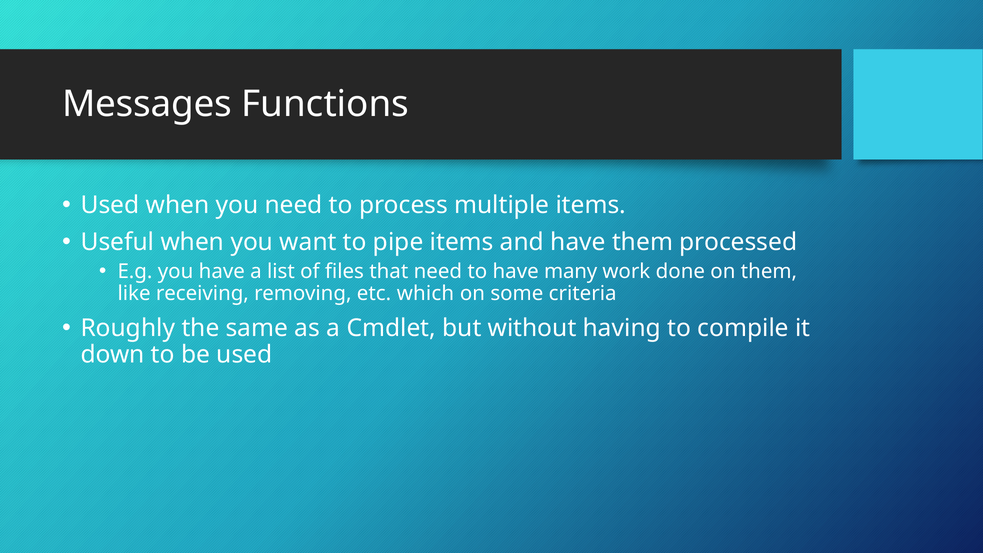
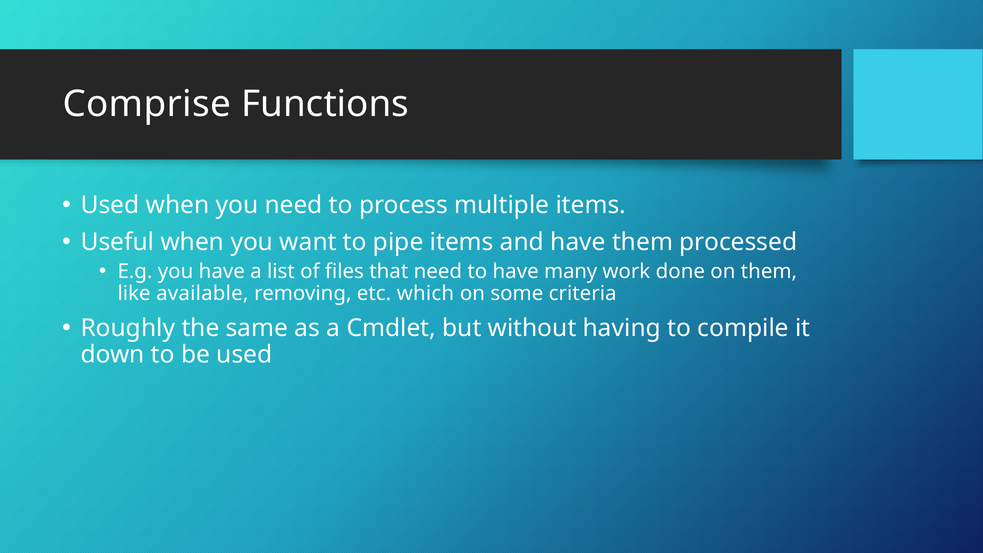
Messages: Messages -> Comprise (147, 104)
receiving: receiving -> available (202, 294)
